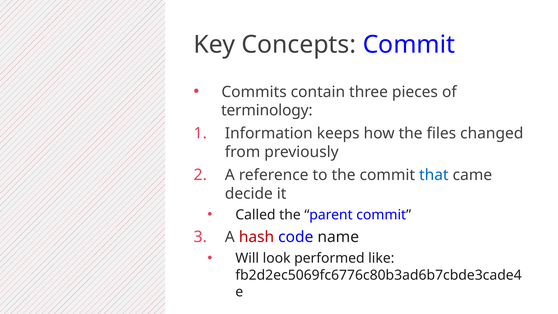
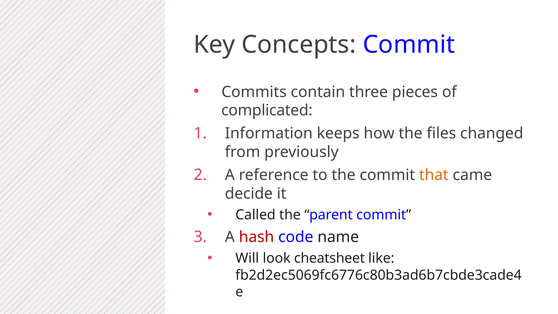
terminology: terminology -> complicated (267, 110)
that colour: blue -> orange (434, 175)
performed: performed -> cheatsheet (329, 258)
